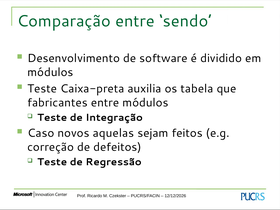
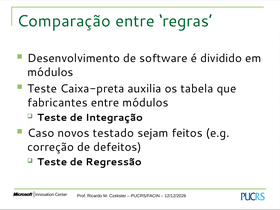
sendo: sendo -> regras (186, 21)
aquelas: aquelas -> testado (113, 133)
